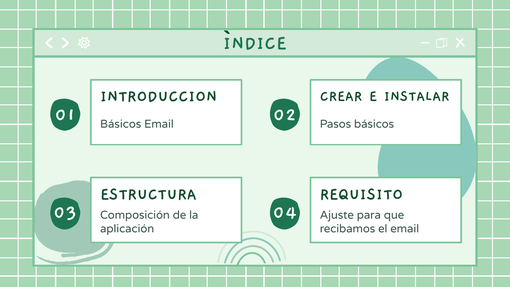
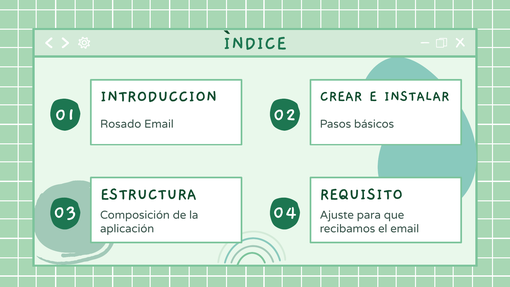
Básicos: Básicos -> Rosado (121, 124)
